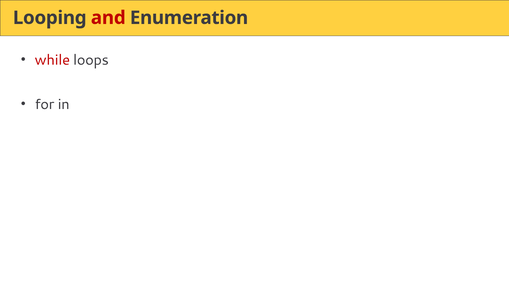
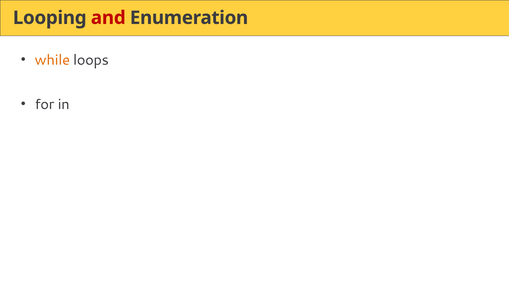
while colour: red -> orange (52, 60)
